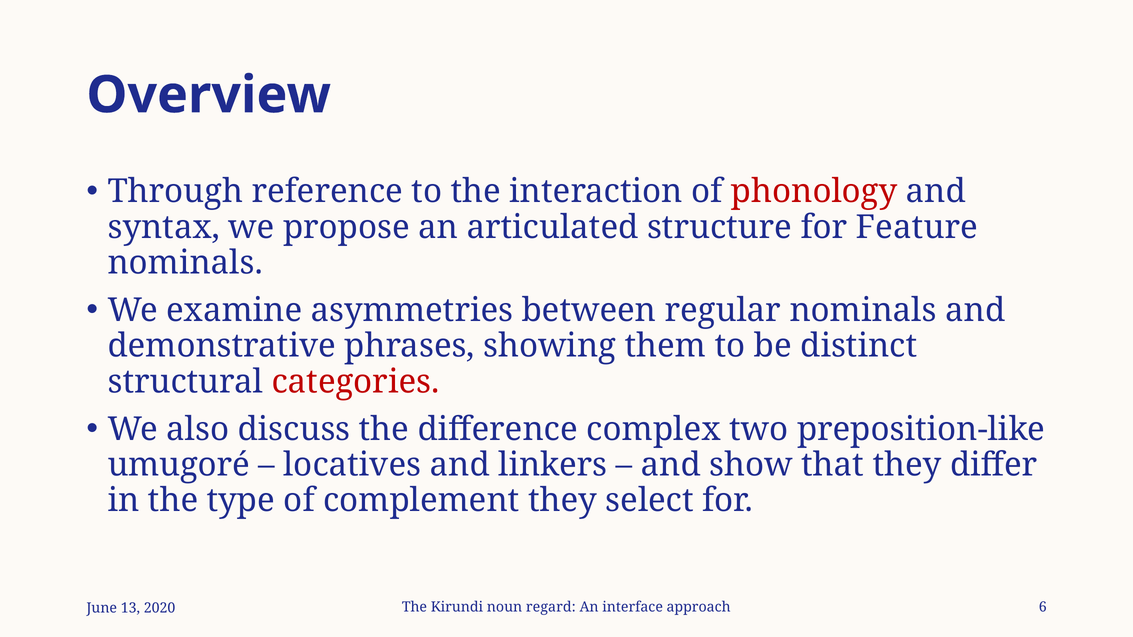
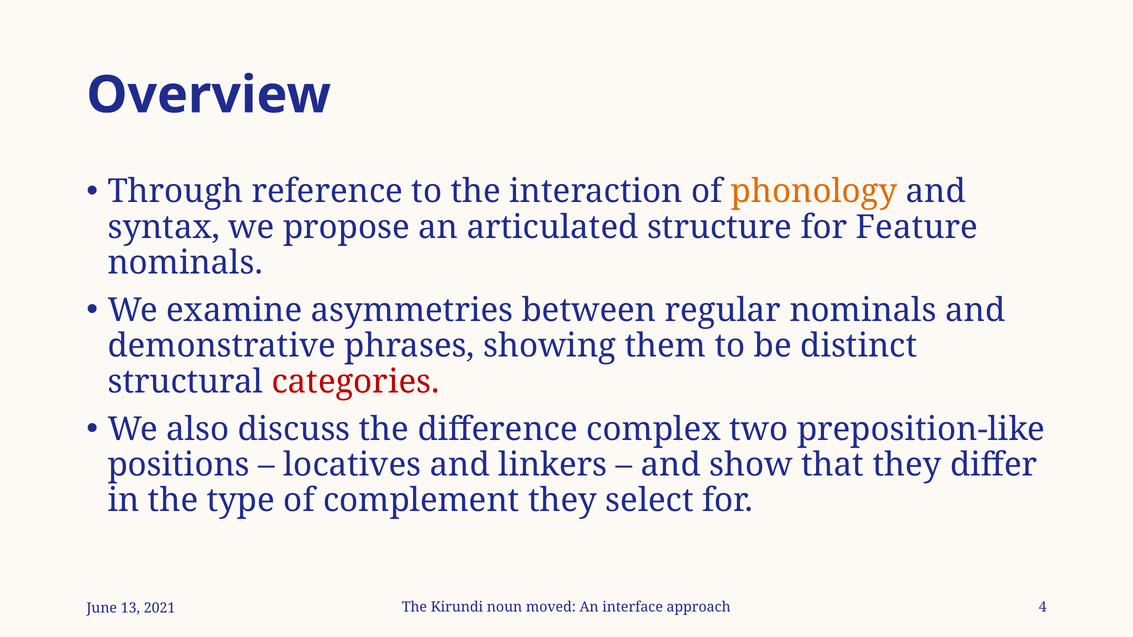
phonology colour: red -> orange (814, 192)
umugoré: umugoré -> positions (179, 465)
regard: regard -> moved (551, 607)
6: 6 -> 4 (1043, 607)
2020: 2020 -> 2021 (160, 609)
